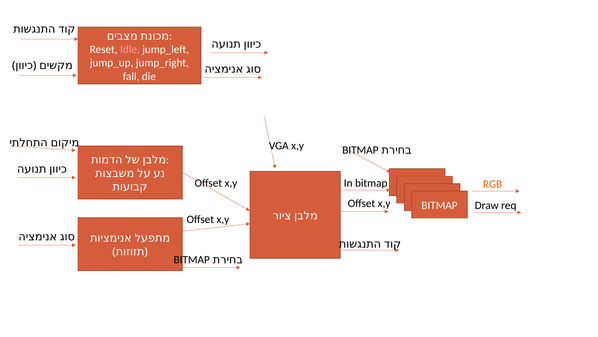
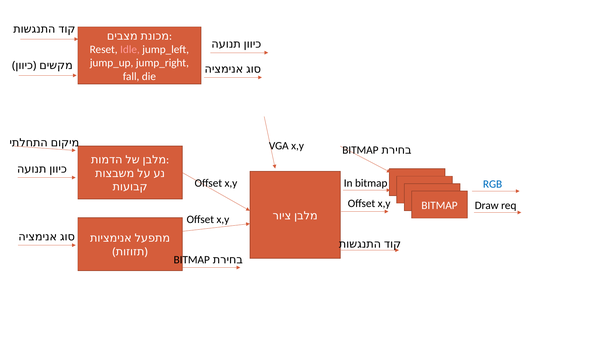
RGB colour: orange -> blue (493, 184)
